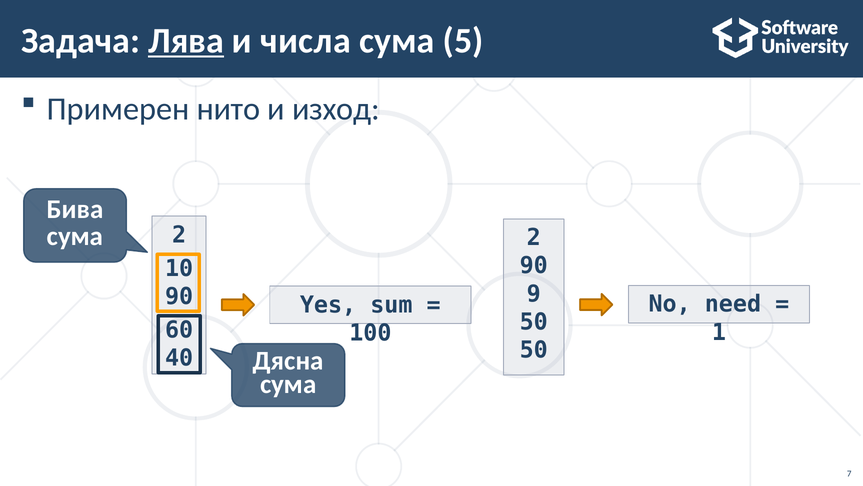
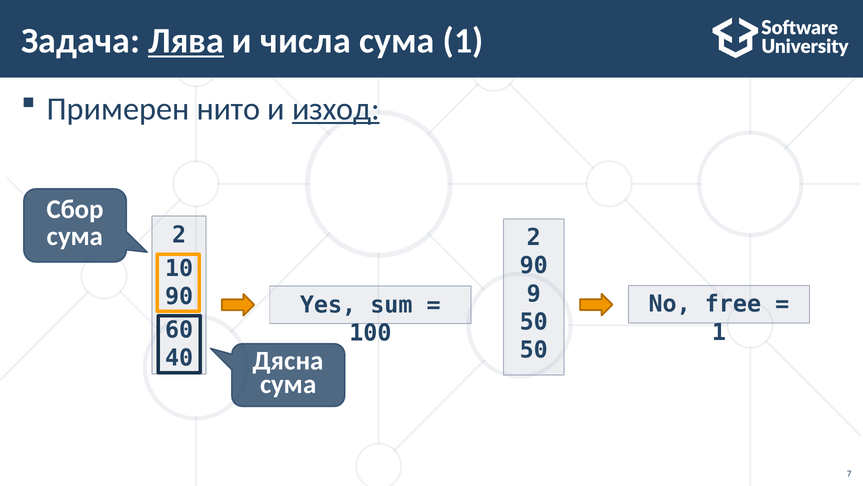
сума 5: 5 -> 1 (463, 41)
изход underline: none -> present (336, 109)
Бива: Бива -> Сбор (75, 209)
need: need -> free (733, 304)
